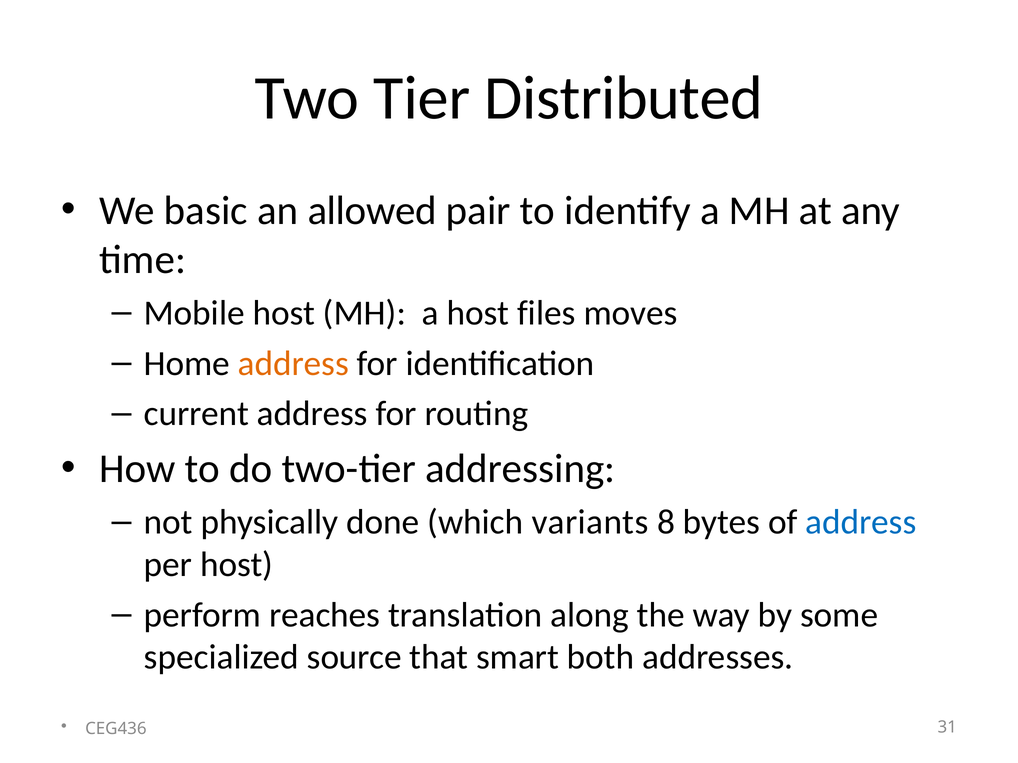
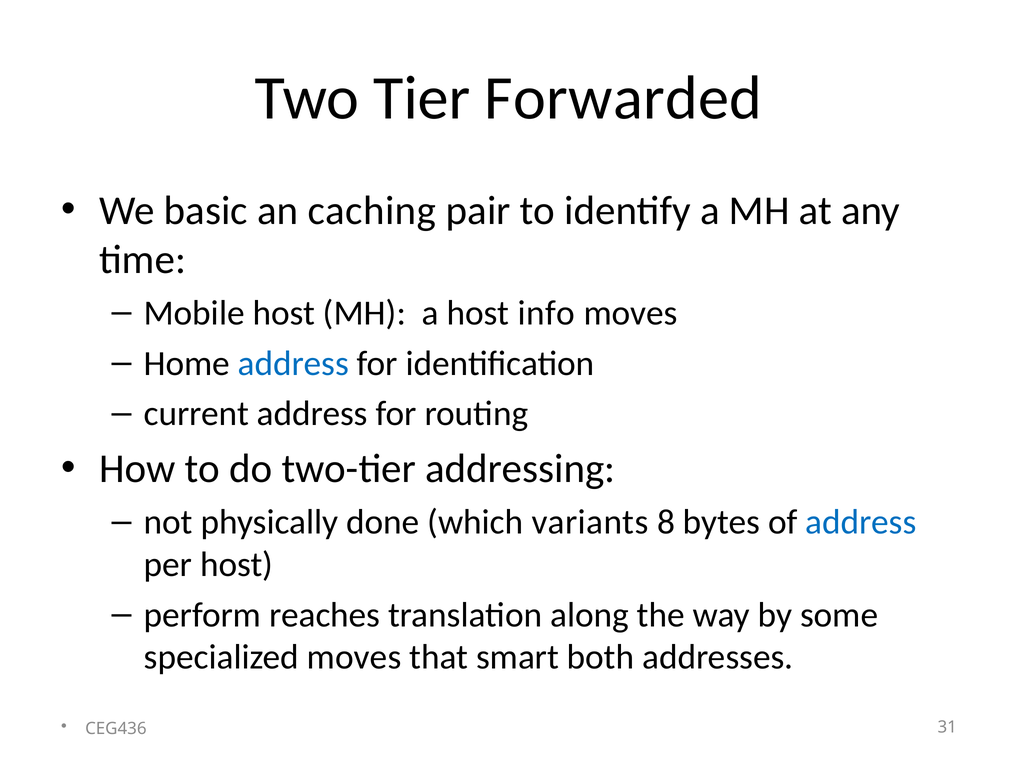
Distributed: Distributed -> Forwarded (623, 99)
allowed: allowed -> caching (372, 211)
files: files -> info (546, 313)
address colour: orange -> blue (293, 364)
specialized source: source -> moves (354, 658)
